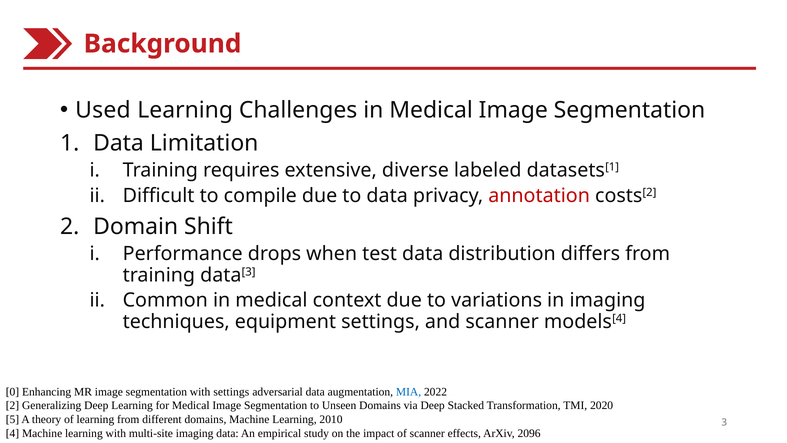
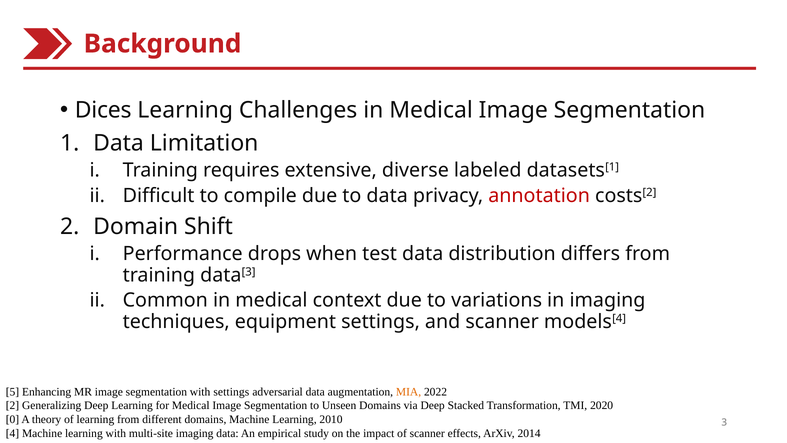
Used: Used -> Dices (103, 110)
0: 0 -> 5 (12, 392)
MIA colour: blue -> orange (409, 392)
5: 5 -> 0 (12, 419)
2096: 2096 -> 2014 (529, 433)
